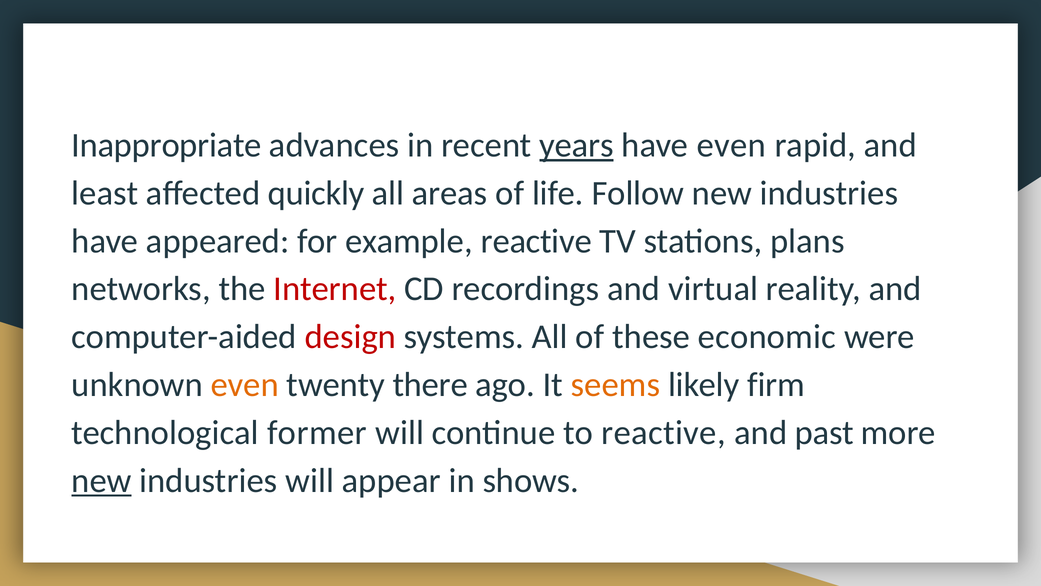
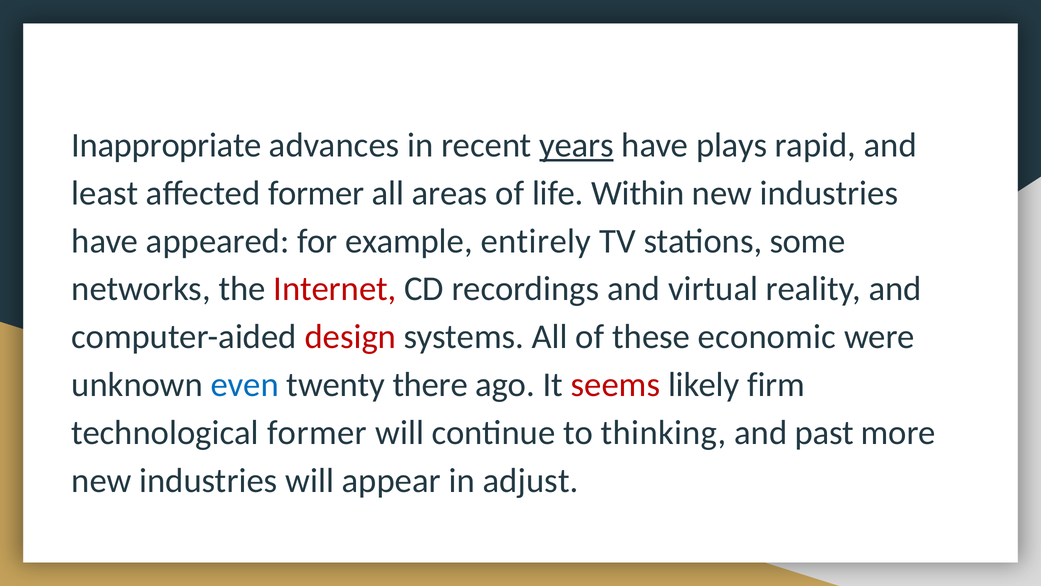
have even: even -> plays (732, 145)
affected quickly: quickly -> former (316, 193)
Follow: Follow -> Within (638, 193)
example reactive: reactive -> entirely (536, 241)
plans: plans -> some (808, 241)
even colour: orange -> blue (245, 385)
seems colour: orange -> red (615, 385)
to reactive: reactive -> thinking (664, 432)
new underline: present -> none (101, 480)
shows: shows -> adjust (531, 480)
